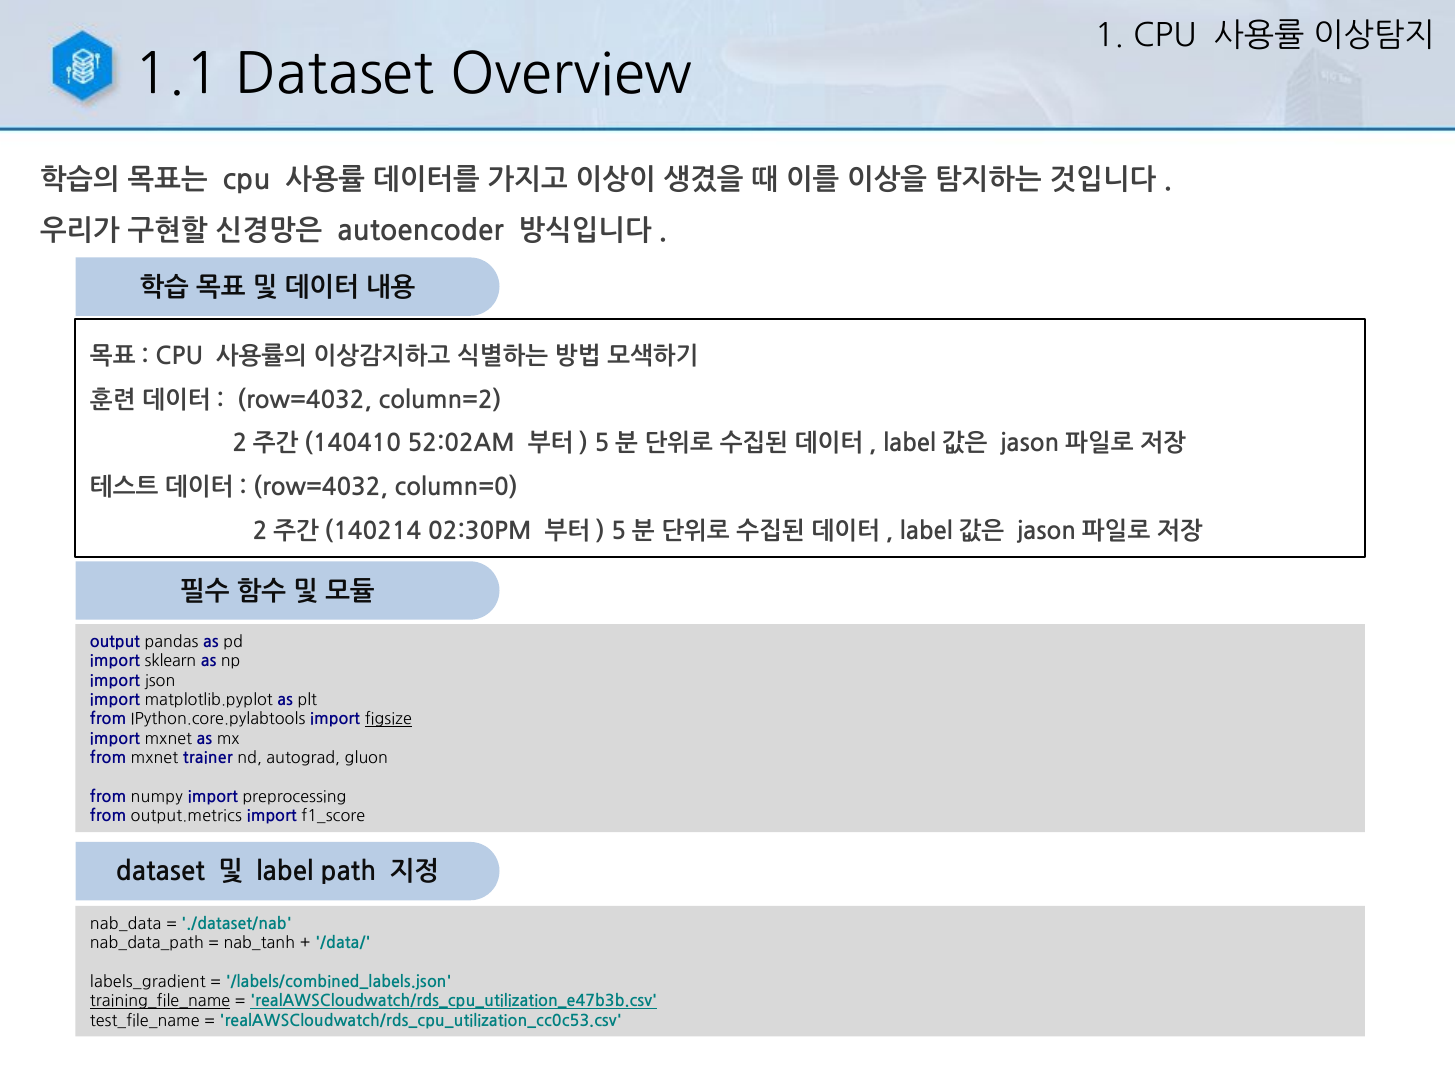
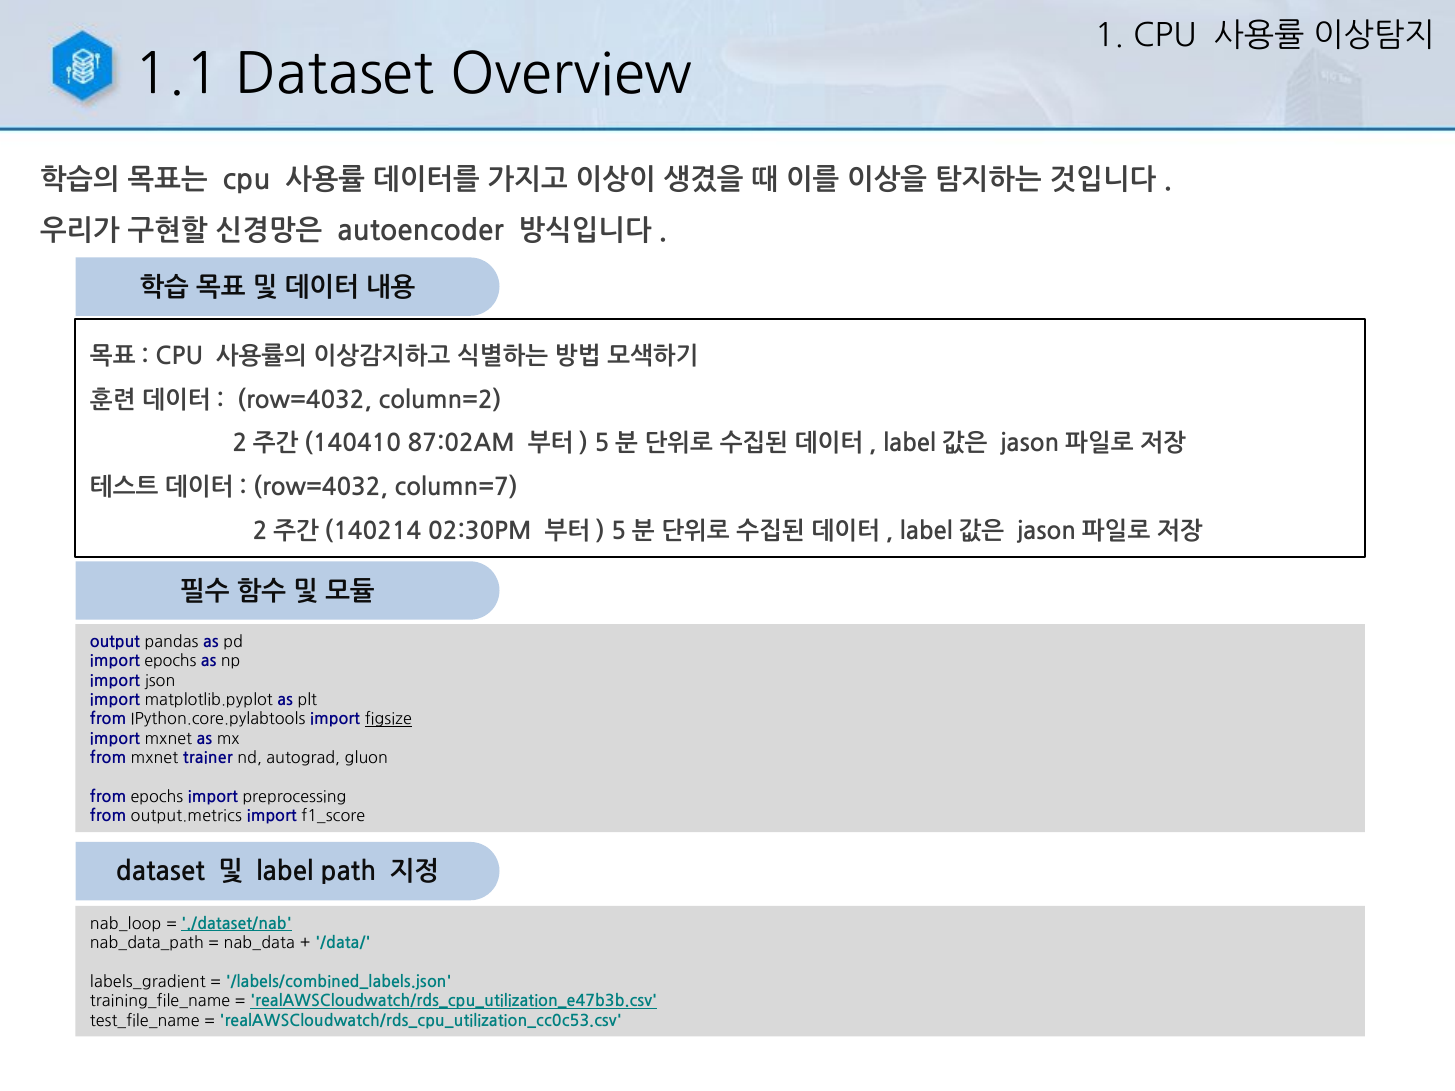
52:02AM: 52:02AM -> 87:02AM (461, 444)
column=0: column=0 -> column=7 (456, 488)
import sklearn: sklearn -> epochs (170, 662)
from numpy: numpy -> epochs (157, 797)
nab_data: nab_data -> nab_loop (126, 924)
./dataset/nab underline: none -> present (237, 924)
nab_tanh: nab_tanh -> nab_data (259, 944)
training_file_name underline: present -> none (160, 1002)
